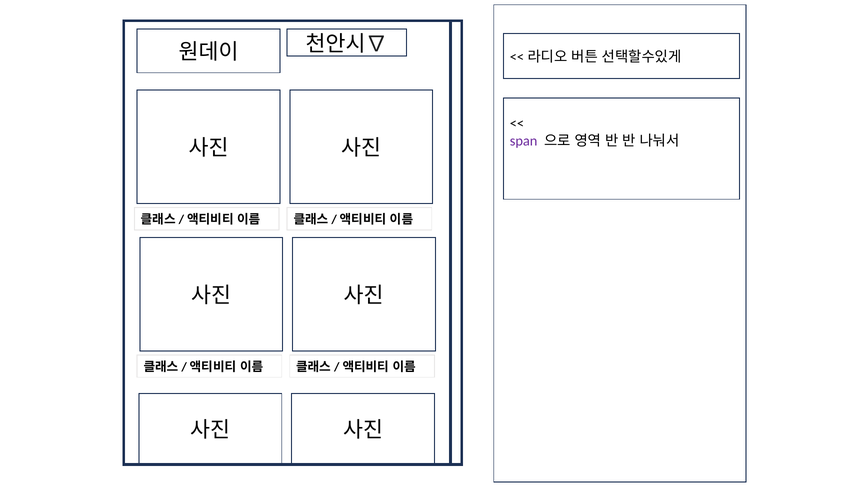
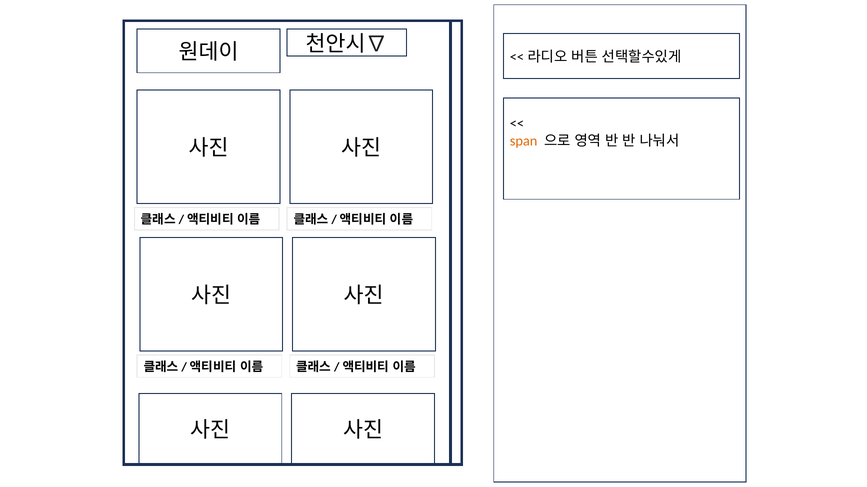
span colour: purple -> orange (524, 141)
